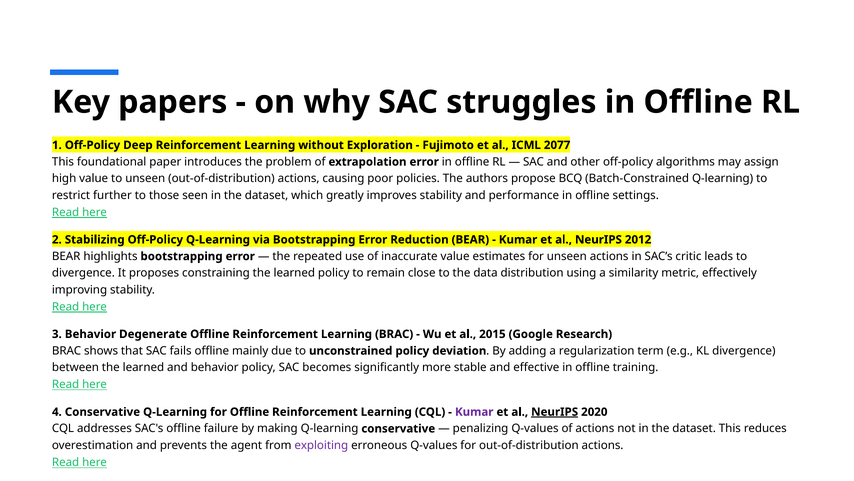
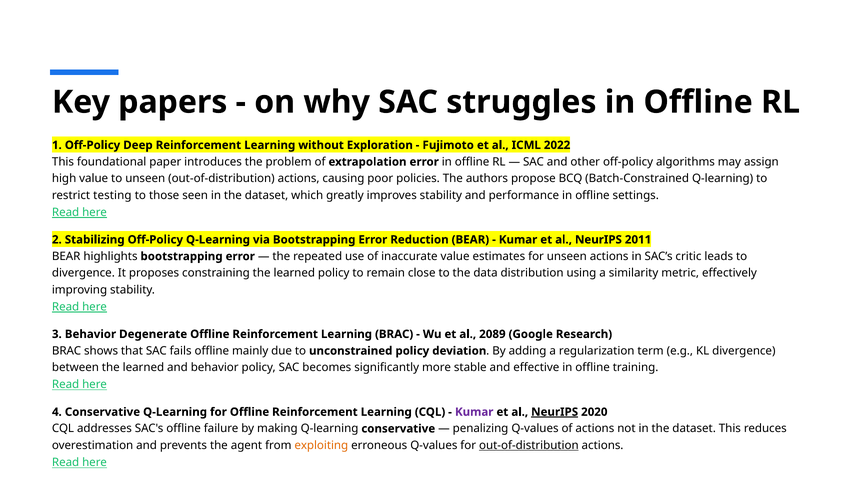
2077: 2077 -> 2022 (557, 145)
further: further -> testing (112, 195)
2012: 2012 -> 2011 (638, 239)
2015: 2015 -> 2089 (492, 334)
exploiting colour: purple -> orange (321, 445)
out-of-distribution underline: none -> present (529, 445)
